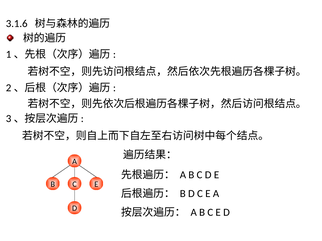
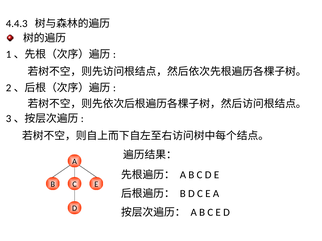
3.1.6: 3.1.6 -> 4.4.3 (17, 24)
